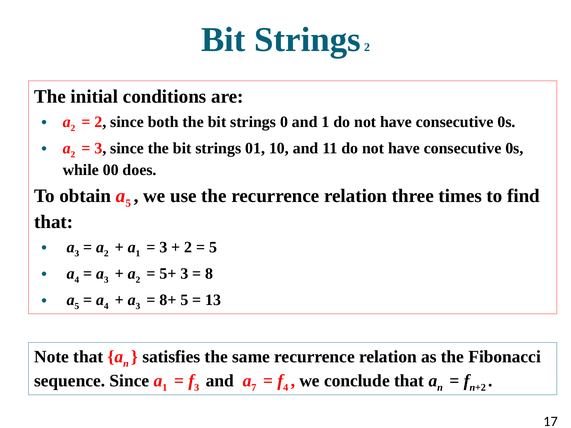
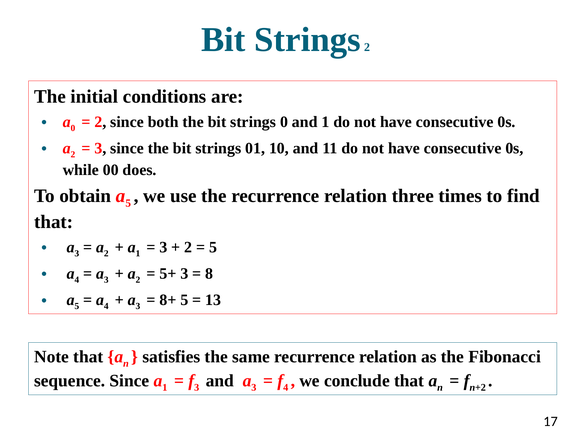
2: 2 -> 0 (73, 128)
7: 7 -> 3 (254, 388)
